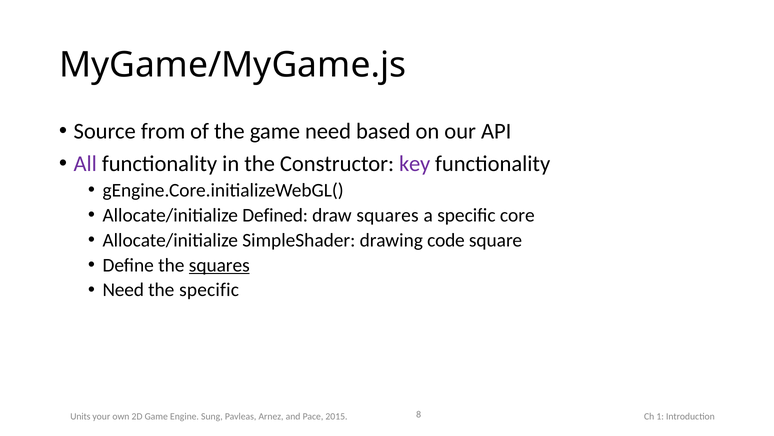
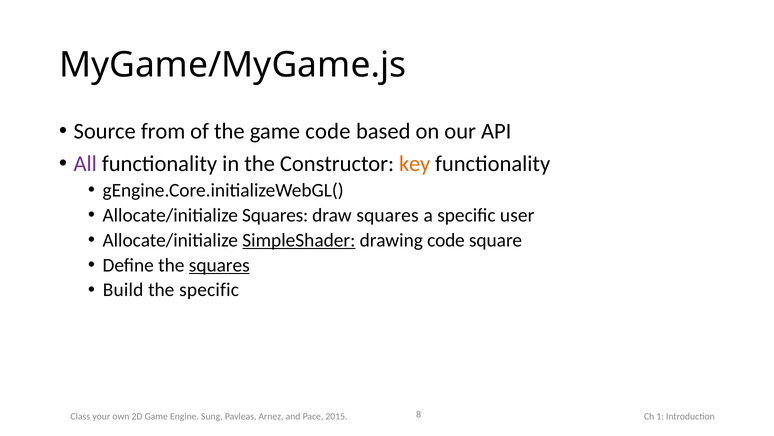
game need: need -> code (328, 131)
key colour: purple -> orange (415, 163)
Allocate/initialize Defined: Defined -> Squares (275, 215)
core: core -> user (517, 215)
SimpleShader underline: none -> present (299, 240)
Need: Need -> Build (123, 290)
Units: Units -> Class (80, 416)
